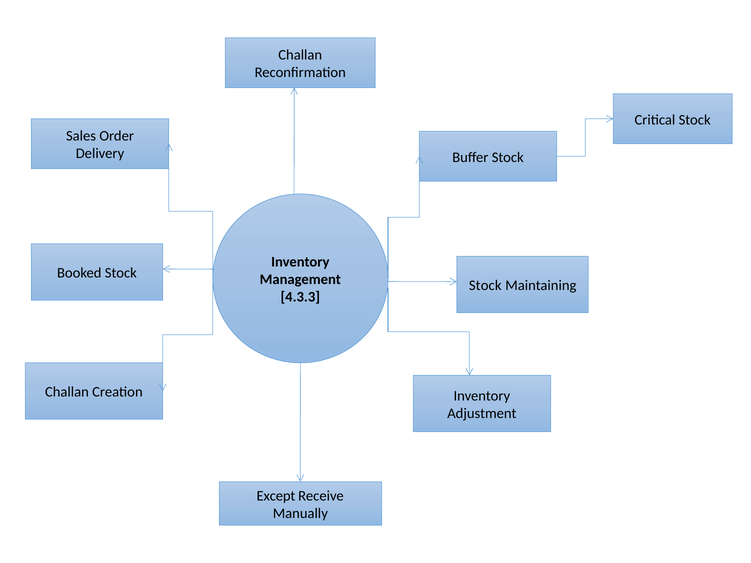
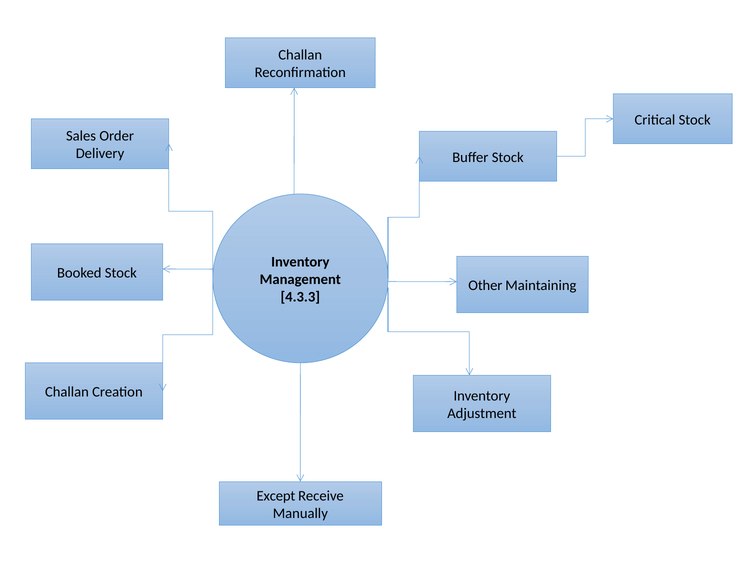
Stock: Stock -> Other (485, 286)
